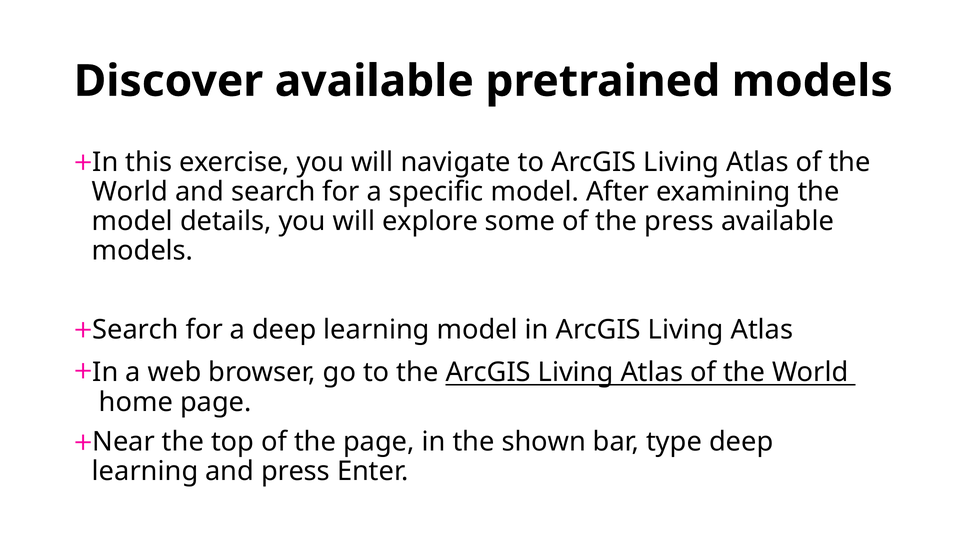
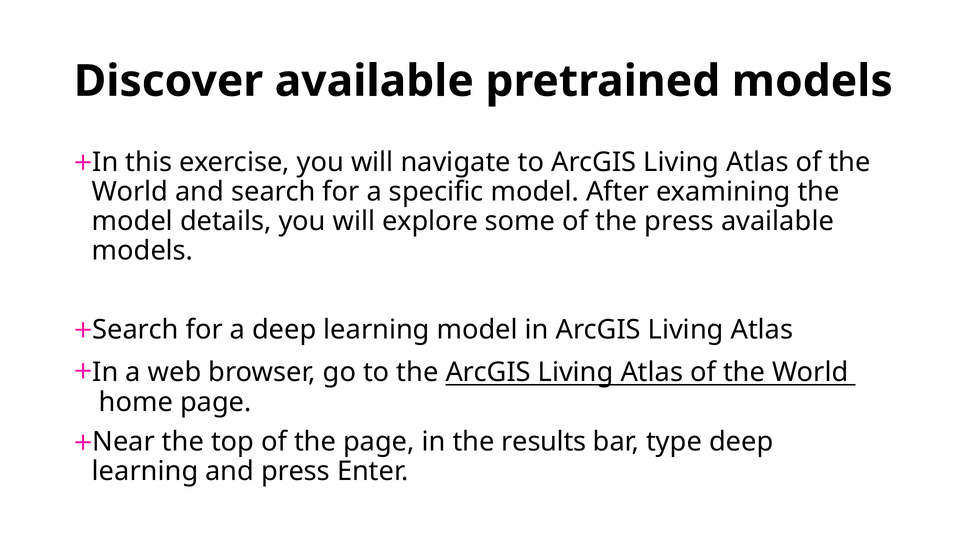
shown: shown -> results (544, 442)
